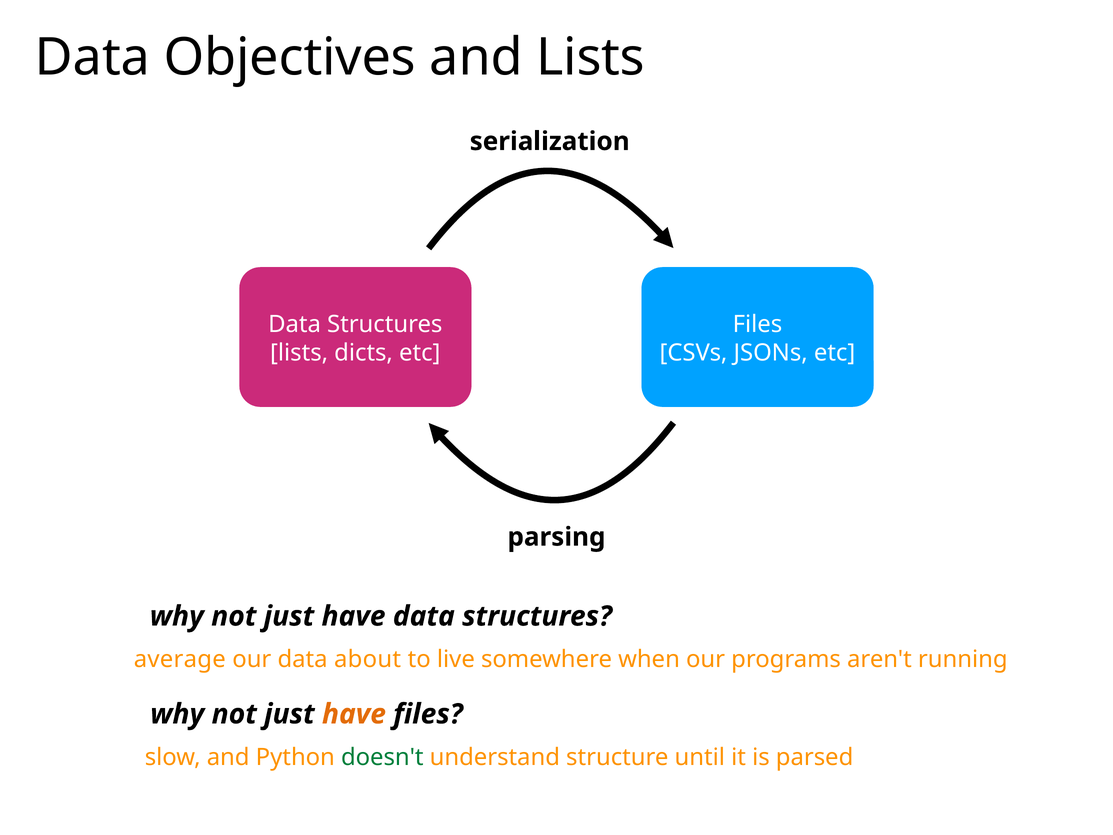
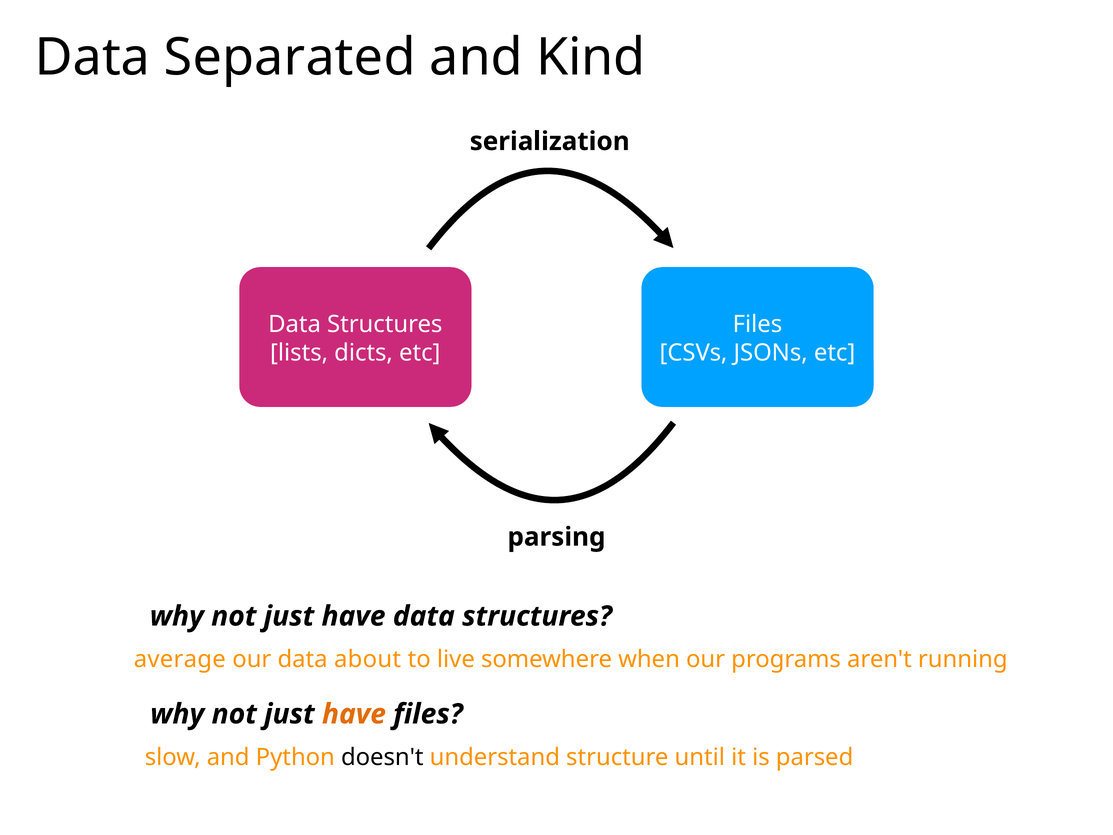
Objectives: Objectives -> Separated (290, 57)
and Lists: Lists -> Kind (591, 57)
doesn't colour: green -> black (382, 757)
